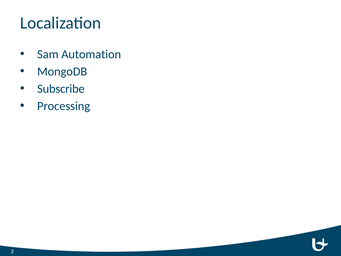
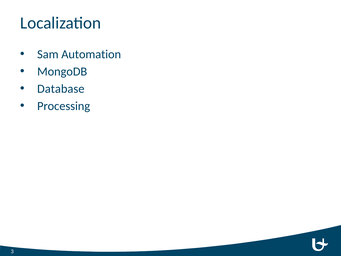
Subscribe: Subscribe -> Database (61, 89)
